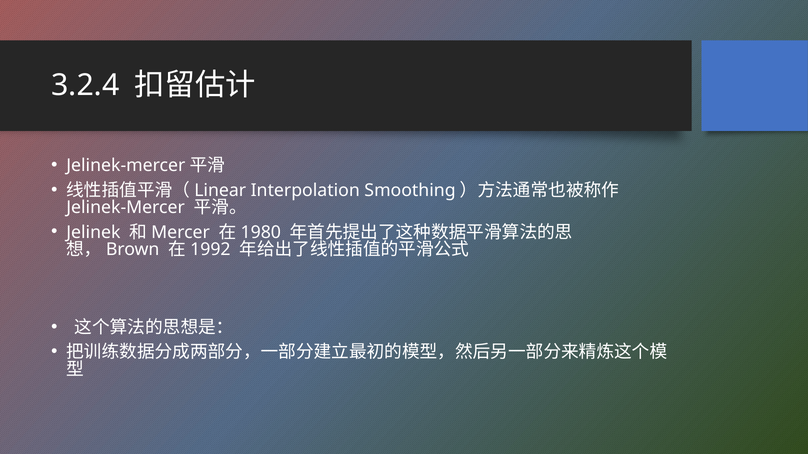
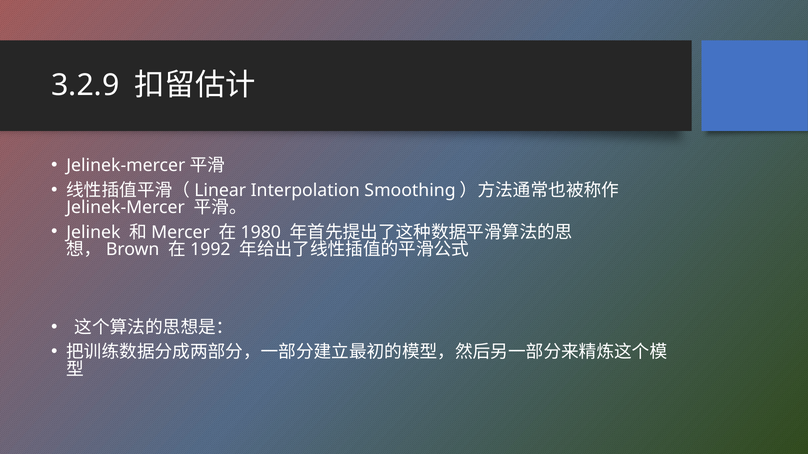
3.2.4: 3.2.4 -> 3.2.9 (85, 86)
